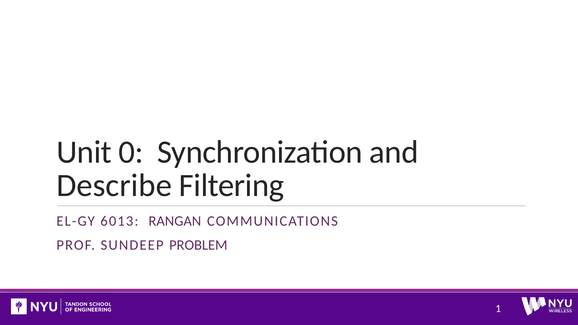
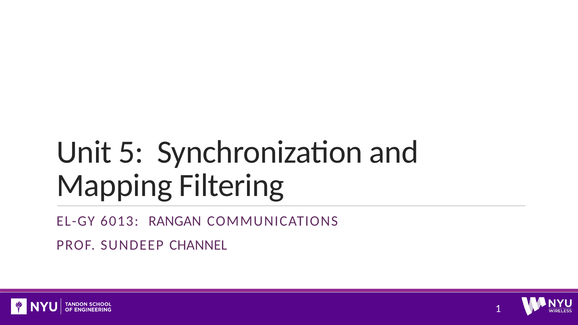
0: 0 -> 5 (131, 152)
Describe: Describe -> Mapping (114, 185)
PROBLEM: PROBLEM -> CHANNEL (198, 245)
